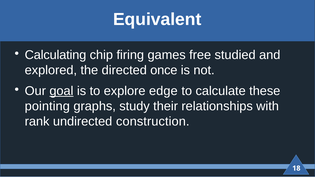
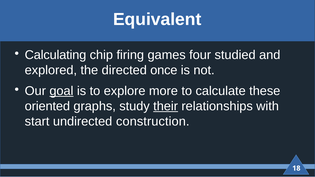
free: free -> four (200, 55)
edge: edge -> more (163, 91)
pointing: pointing -> oriented (47, 106)
their underline: none -> present (166, 106)
rank: rank -> start (37, 122)
